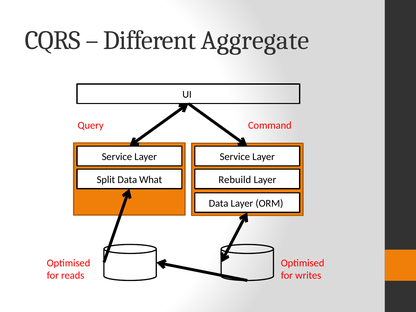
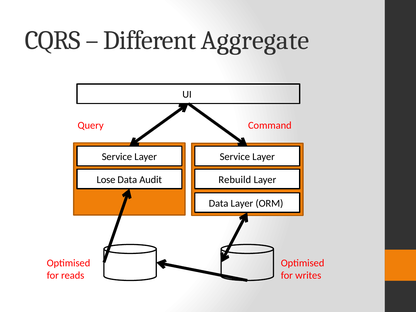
Split: Split -> Lose (106, 180)
What: What -> Audit (151, 180)
